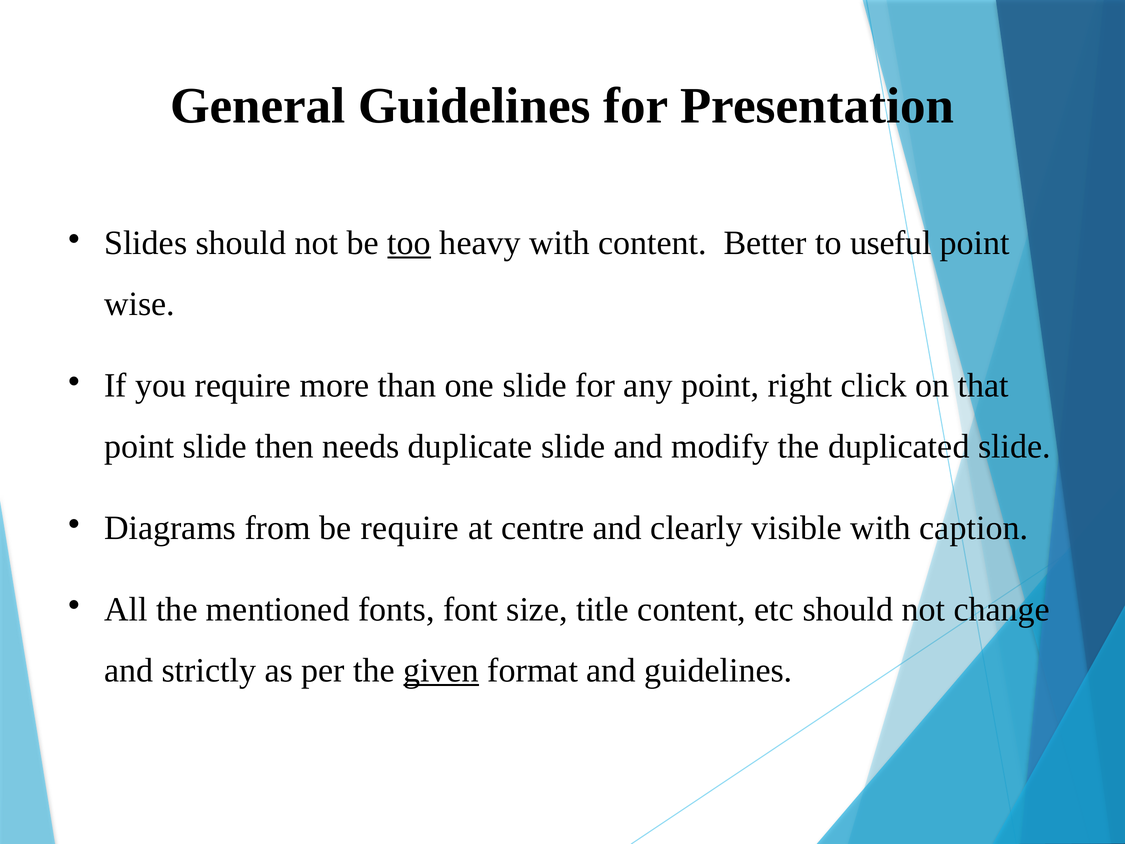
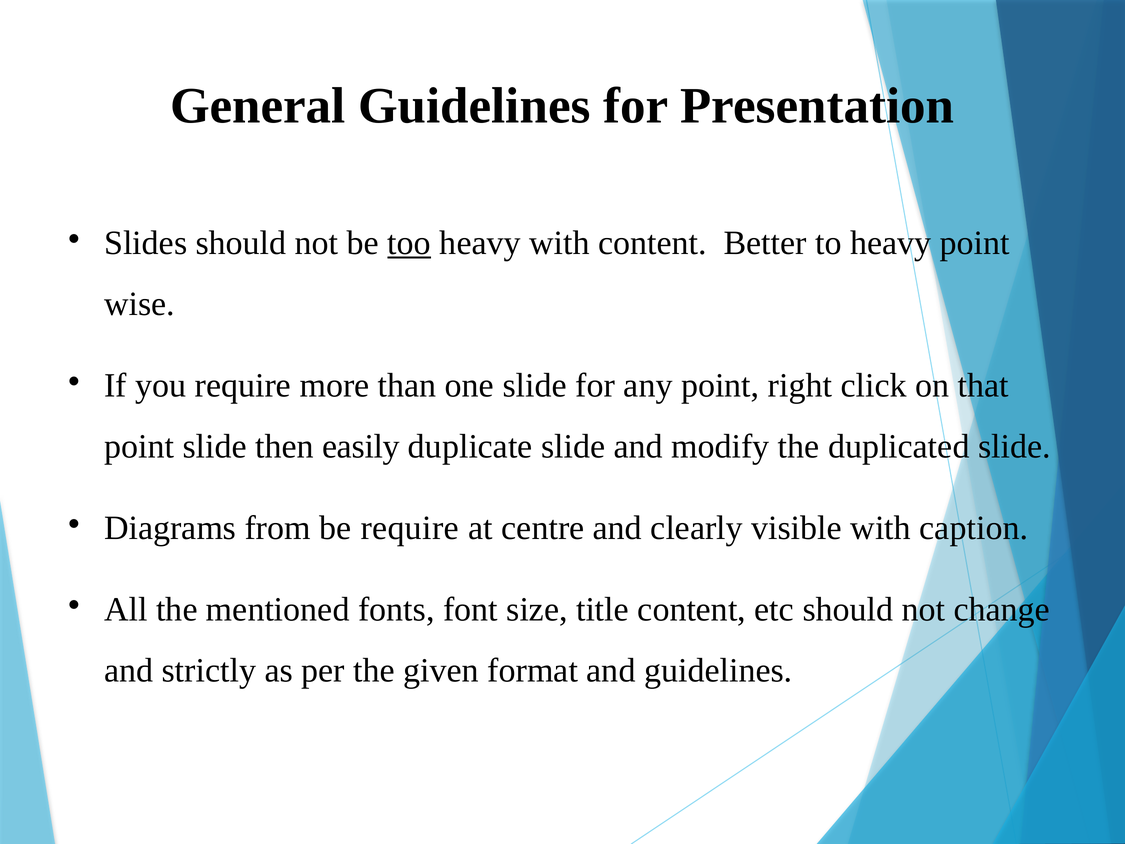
to useful: useful -> heavy (891, 243)
needs: needs -> easily (361, 447)
given underline: present -> none (441, 670)
